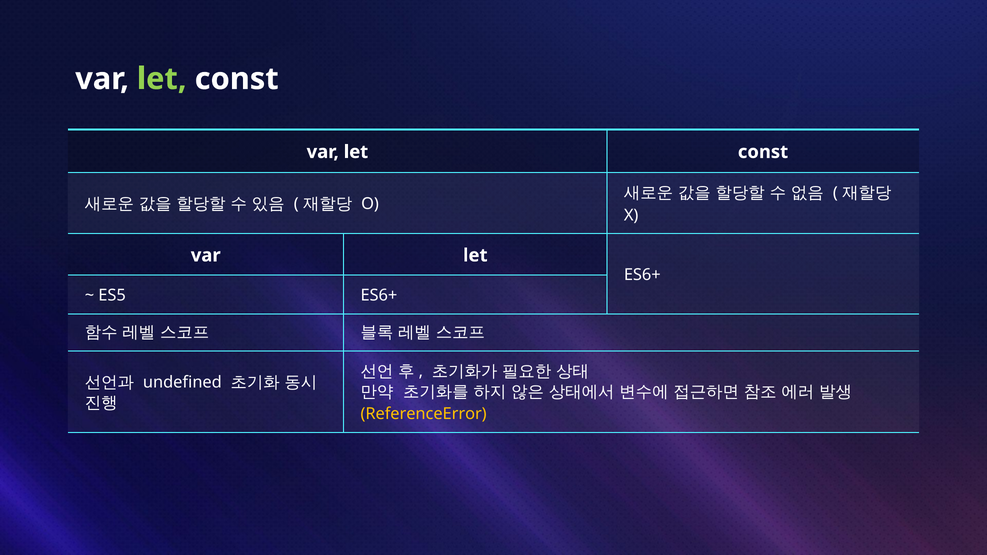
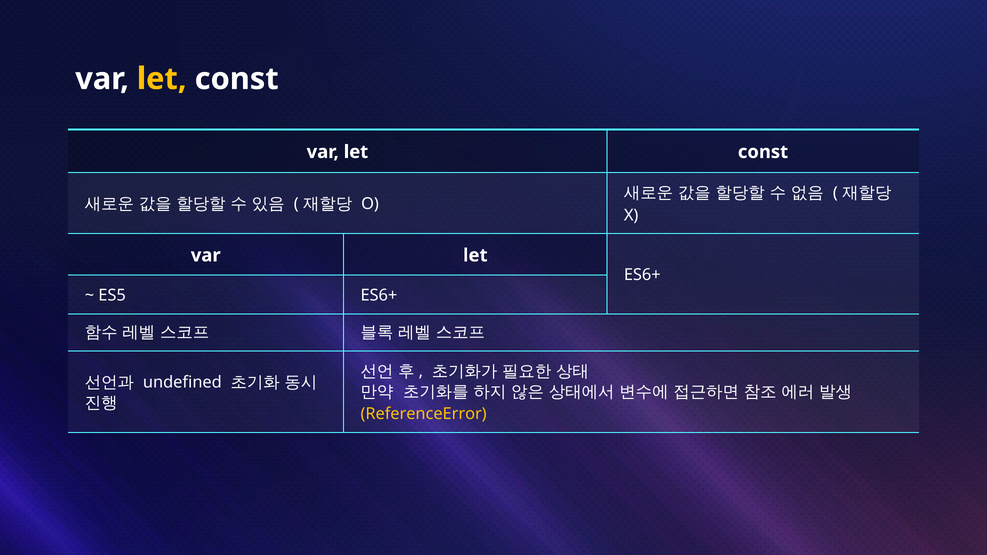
let colour: light green -> yellow (162, 79)
